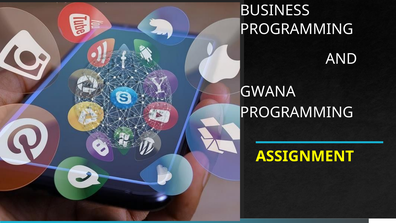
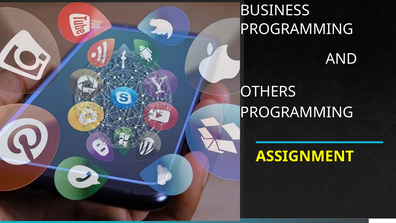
GWANA: GWANA -> OTHERS (268, 91)
